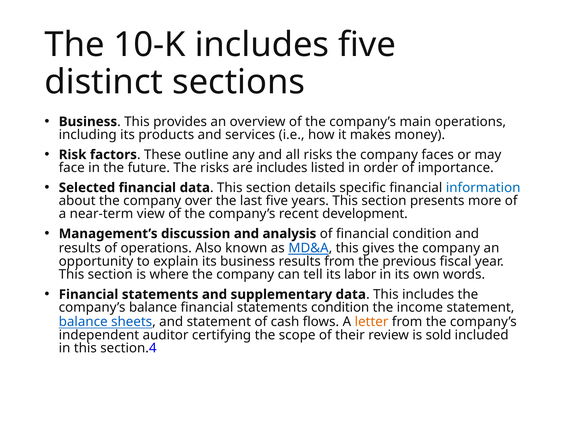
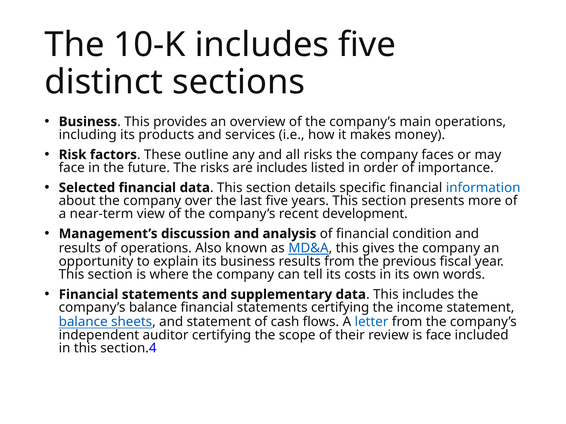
labor: labor -> costs (360, 275)
statements condition: condition -> certifying (340, 308)
letter colour: orange -> blue (372, 322)
is sold: sold -> face (439, 336)
